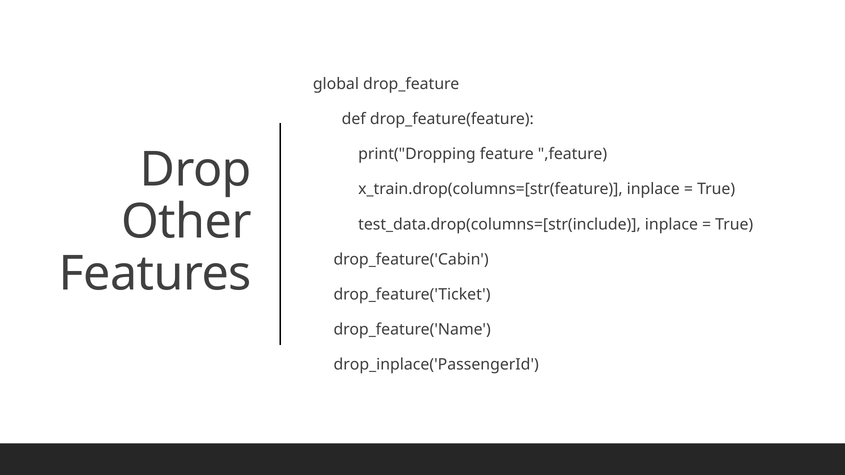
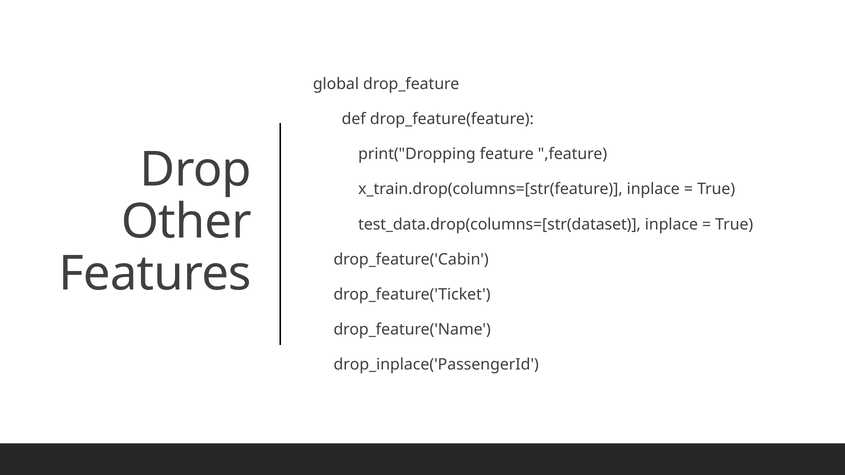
test_data.drop(columns=[str(include: test_data.drop(columns=[str(include -> test_data.drop(columns=[str(dataset (500, 224)
